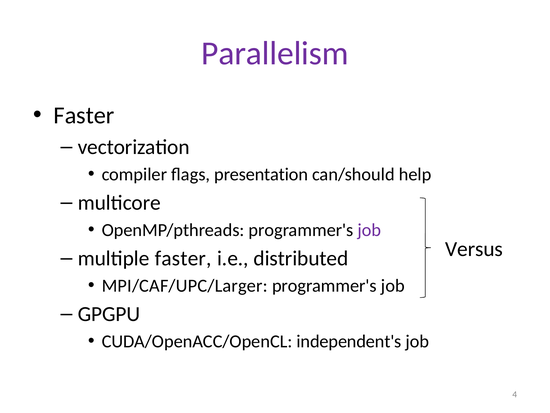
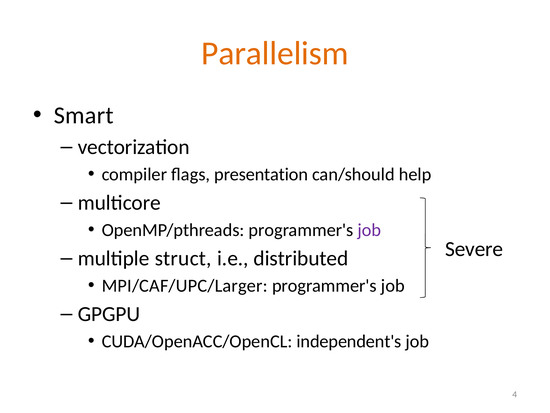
Parallelism colour: purple -> orange (275, 53)
Faster: Faster -> Smart (84, 115)
Versus: Versus -> Severe (474, 249)
multiple faster: faster -> struct (183, 258)
